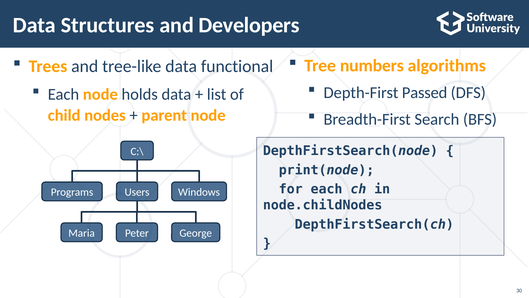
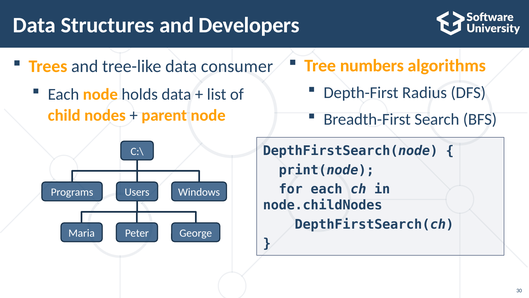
functional: functional -> consumer (237, 66)
Passed: Passed -> Radius (425, 93)
